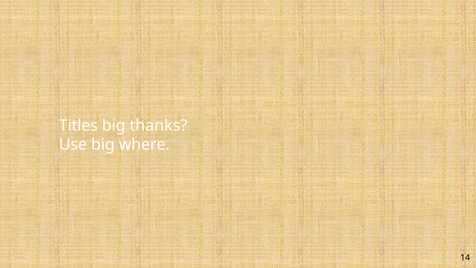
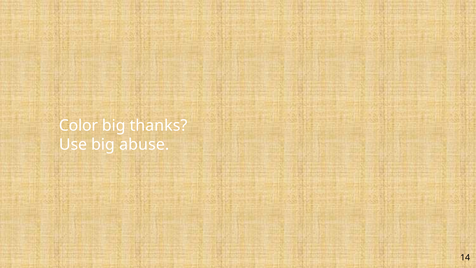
Titles: Titles -> Color (78, 125)
where: where -> abuse (144, 144)
